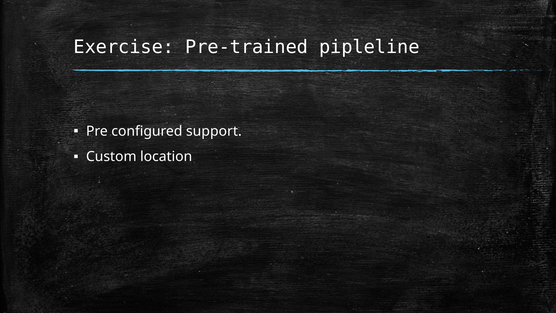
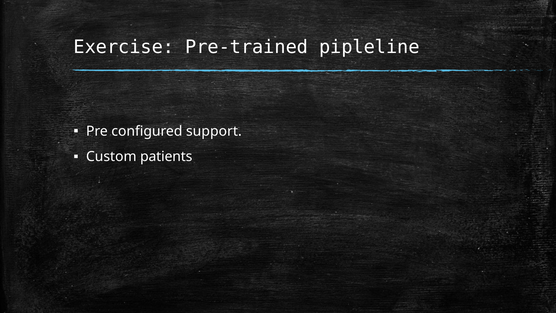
location: location -> patients (166, 157)
